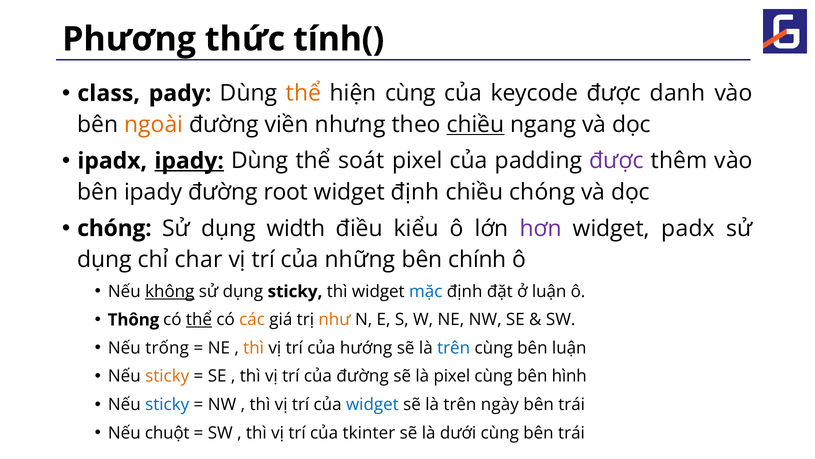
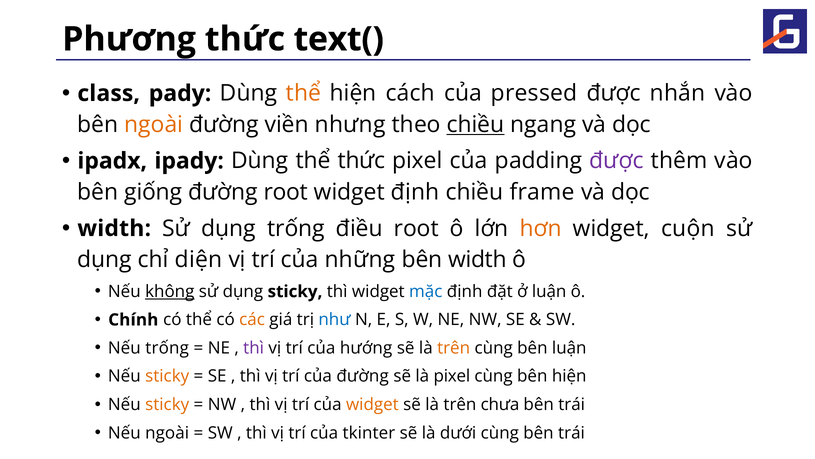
tính(: tính( -> text( (339, 39)
hiện cùng: cùng -> cách (410, 93)
keycode: keycode -> pressed (534, 93)
danh: danh -> nhắn (678, 93)
ipady underline: present -> none (189, 161)
thể soát: soát -> thức (361, 161)
bên ipady: ipady -> giống (153, 192)
chiều chóng: chóng -> frame (542, 192)
chóng: chóng -> width (114, 228)
dụng width: width -> trống (296, 228)
điều kiểu: kiểu -> root (416, 228)
hơn colour: purple -> orange (541, 228)
padx: padx -> cuộn (688, 228)
char: char -> diện (199, 259)
bên chính: chính -> width (478, 259)
Thông: Thông -> Chính (133, 319)
thể underline: present -> none (199, 319)
như colour: orange -> blue (334, 319)
thì colour: orange -> purple (254, 348)
trên colour: blue -> orange (454, 348)
bên hình: hình -> hiện (569, 376)
sticky colour: blue -> orange (167, 404)
widget colour: blue -> orange (372, 404)
ngày: ngày -> chưa (500, 404)
Nếu chuột: chuột -> ngoài (167, 432)
